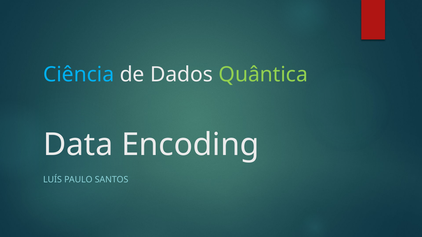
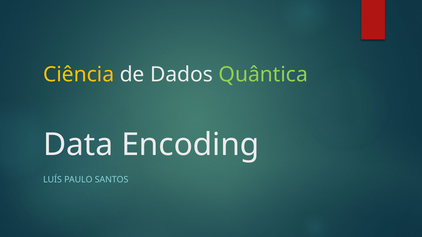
Ciência colour: light blue -> yellow (79, 75)
